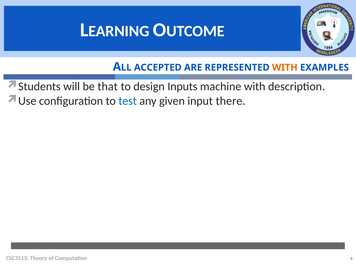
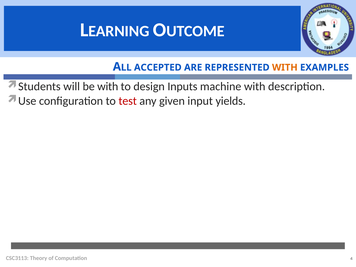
be that: that -> with (108, 87)
test colour: blue -> red (128, 101)
there: there -> yields (231, 101)
